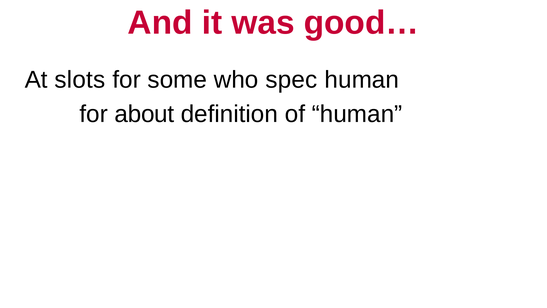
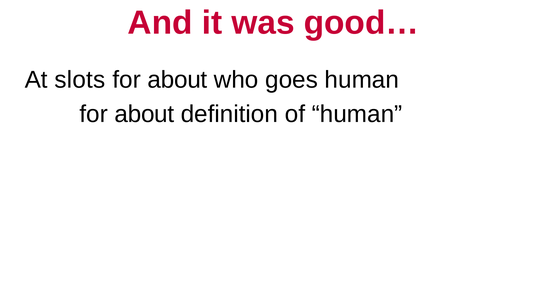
some: some -> about (177, 80)
spec: spec -> goes (292, 80)
